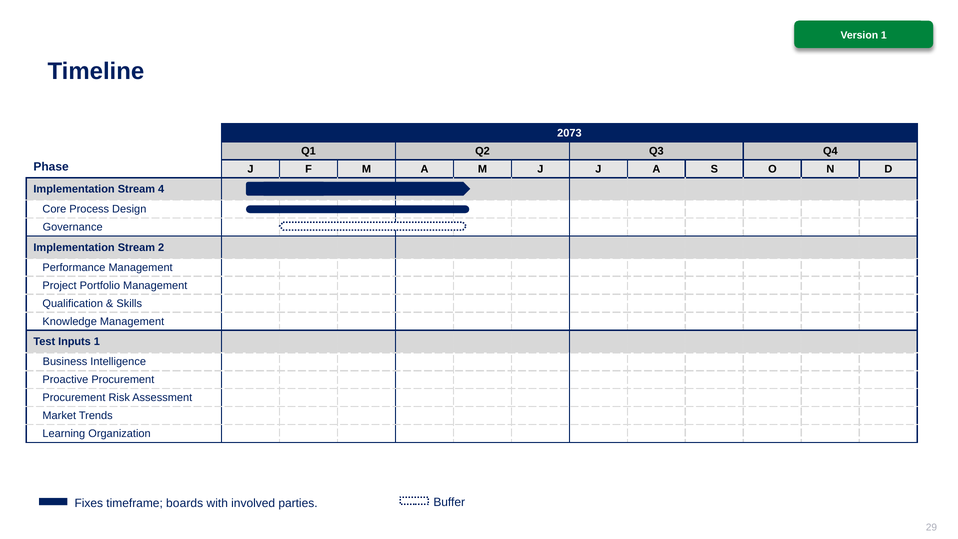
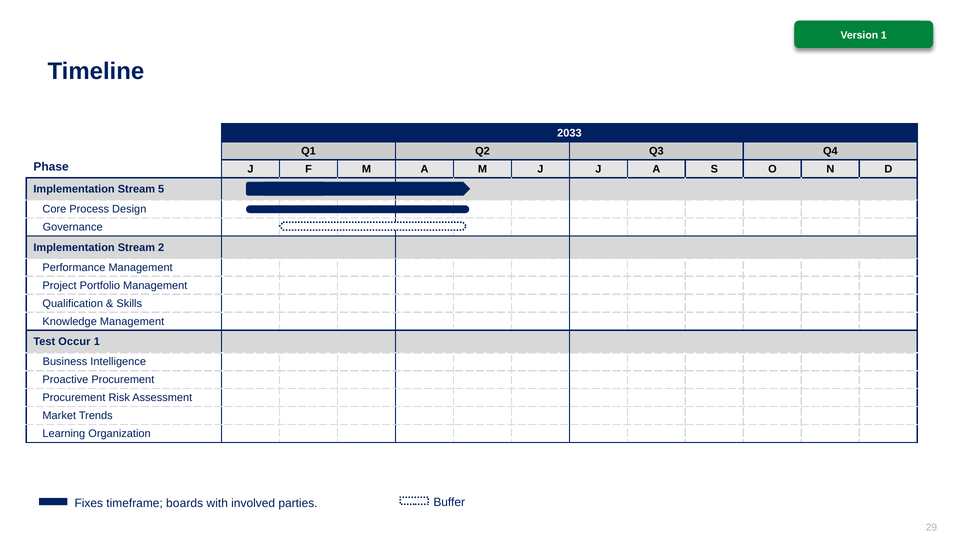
2073: 2073 -> 2033 (569, 133)
4: 4 -> 5 (161, 189)
Inputs: Inputs -> Occur (74, 342)
